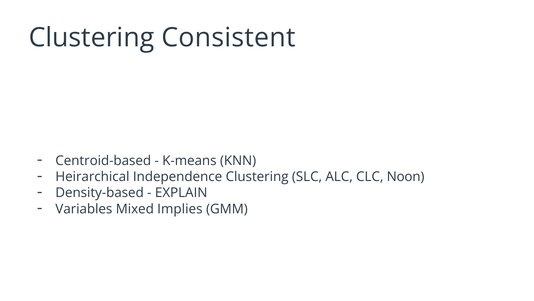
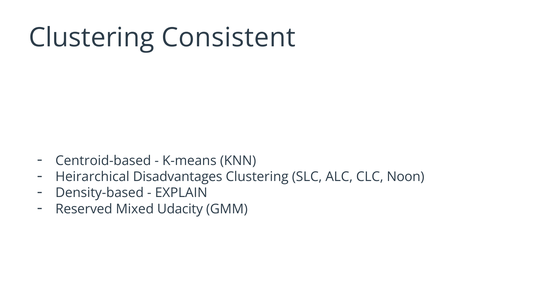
Independence: Independence -> Disadvantages (178, 176)
Variables: Variables -> Reserved (84, 209)
Implies: Implies -> Udacity (180, 209)
